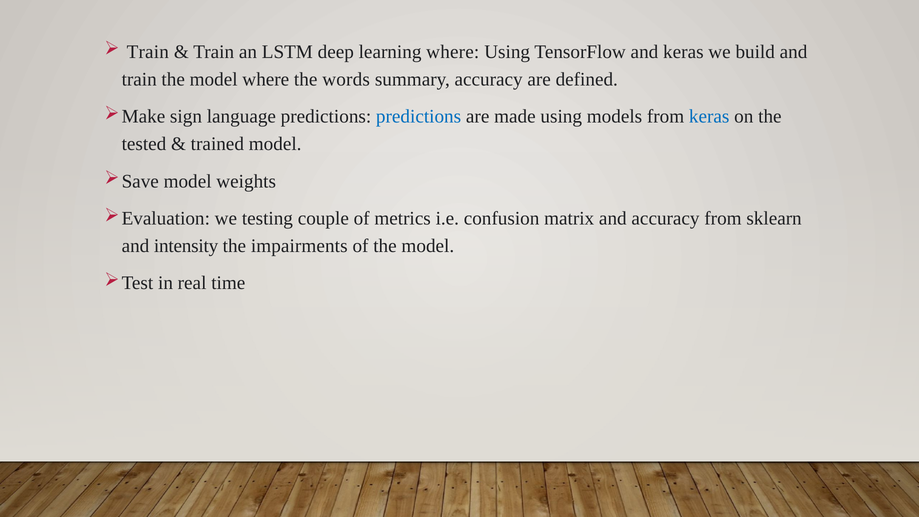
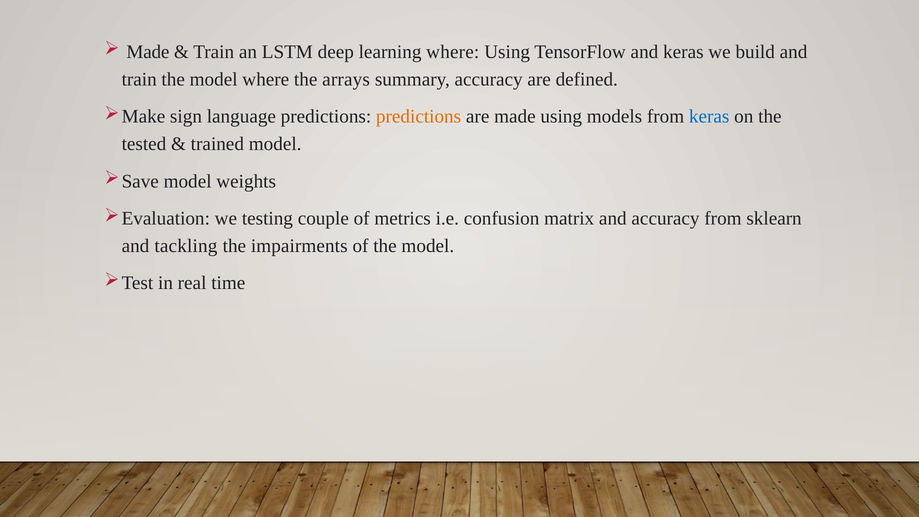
Train: Train -> Made (148, 52)
words: words -> arrays (346, 79)
predictions colour: blue -> orange (419, 116)
intensity: intensity -> tackling (186, 246)
